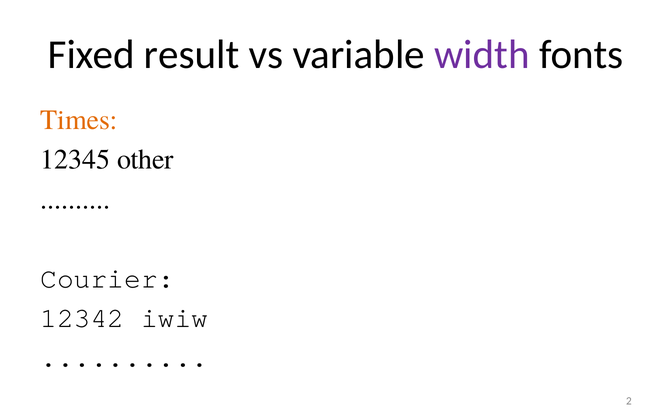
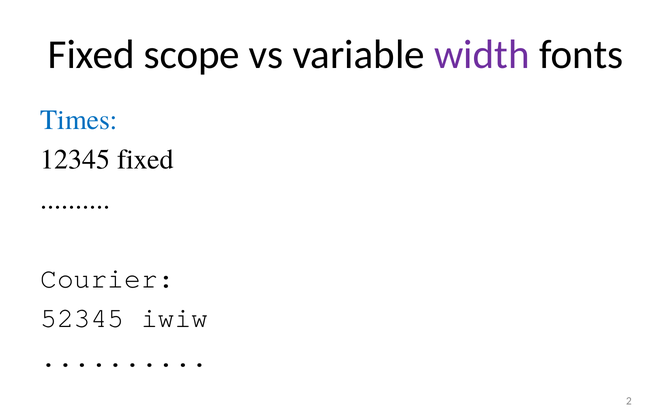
result: result -> scope (192, 55)
Times colour: orange -> blue (79, 120)
12345 other: other -> fixed (145, 160)
12342: 12342 -> 52345 (82, 318)
